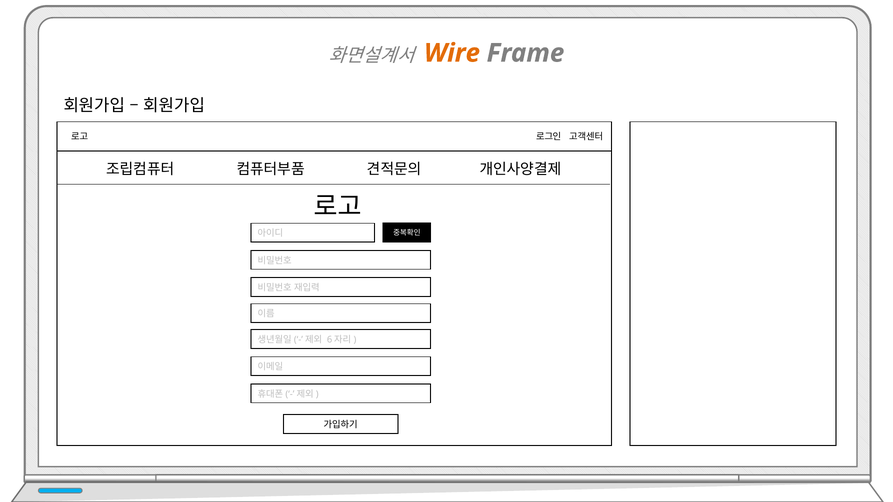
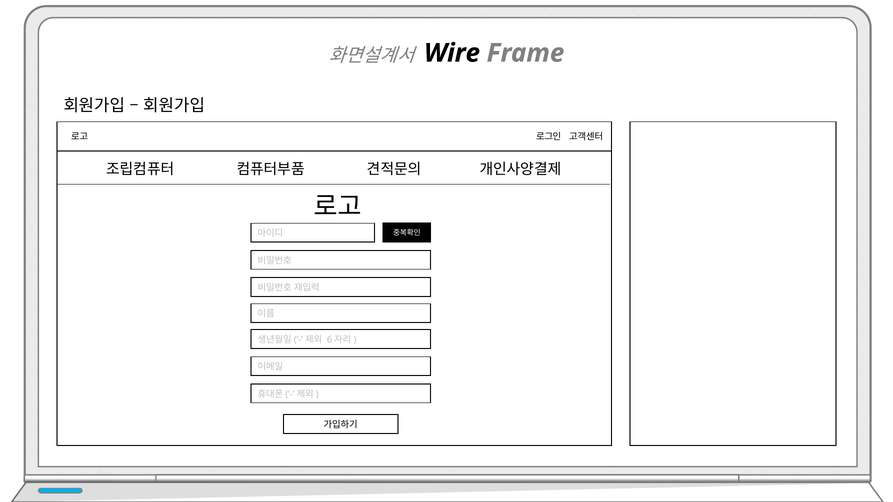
Wire colour: orange -> black (452, 53)
